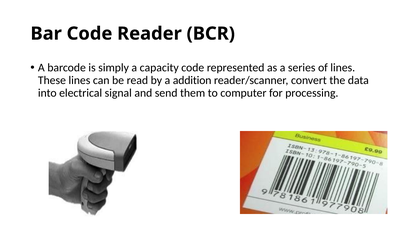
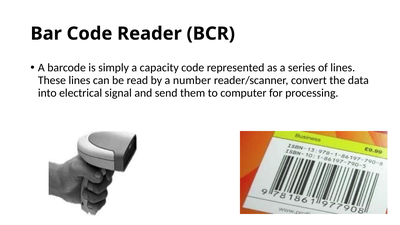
addition: addition -> number (192, 80)
